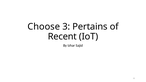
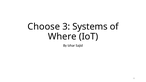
Pertains: Pertains -> Systems (90, 27)
Recent: Recent -> Where (62, 36)
